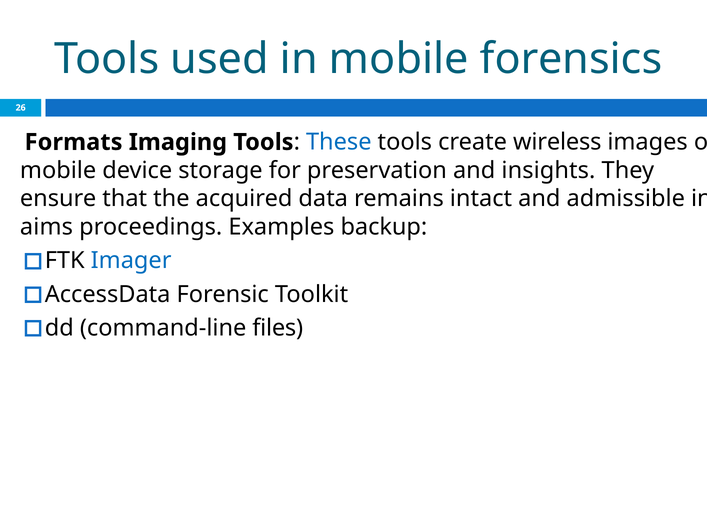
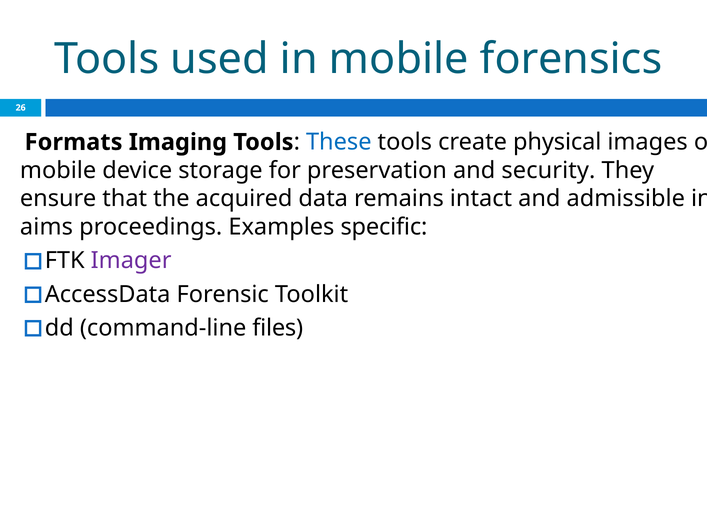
wireless: wireless -> physical (557, 142)
insights: insights -> security (548, 171)
backup: backup -> specific (384, 227)
Imager colour: blue -> purple (131, 261)
